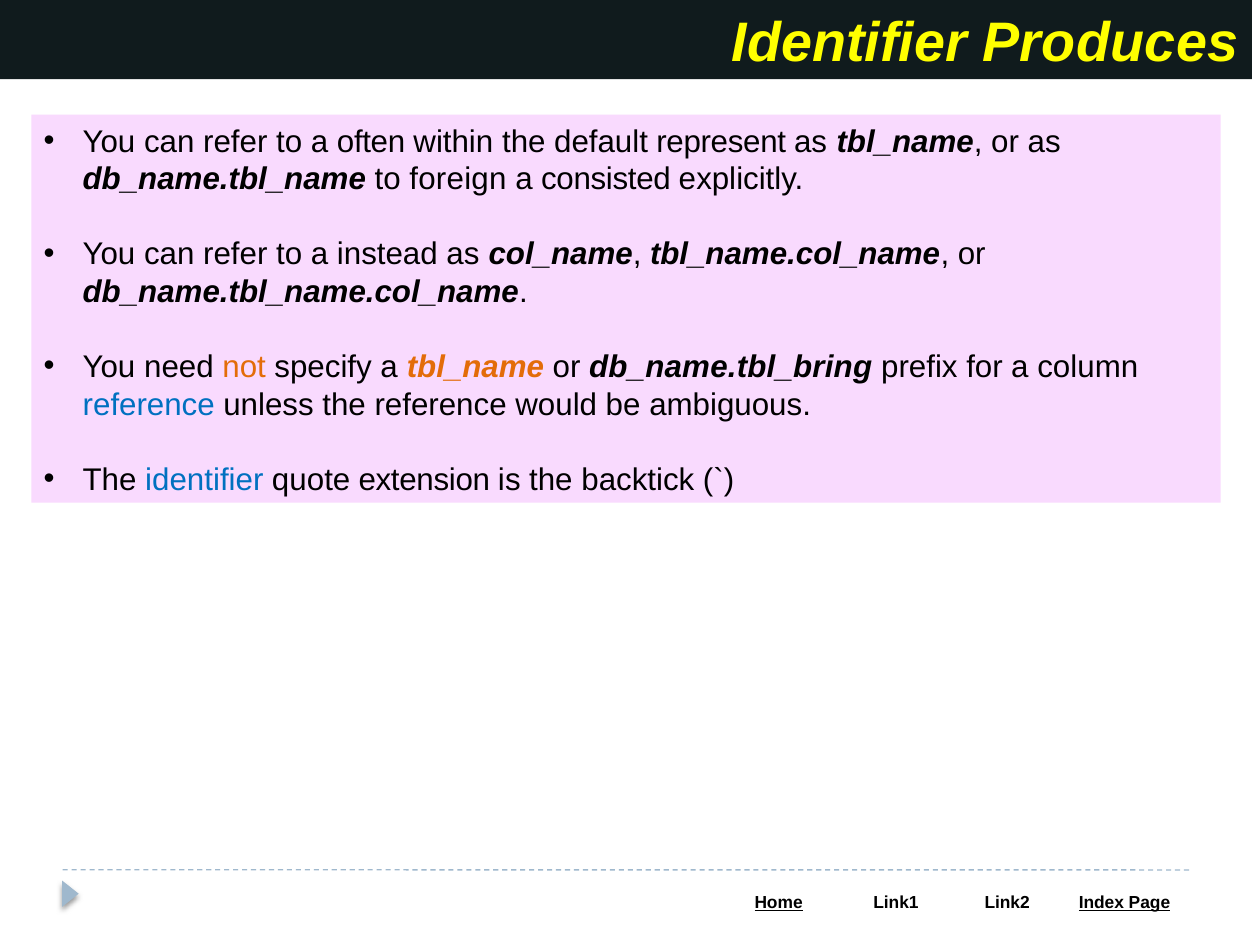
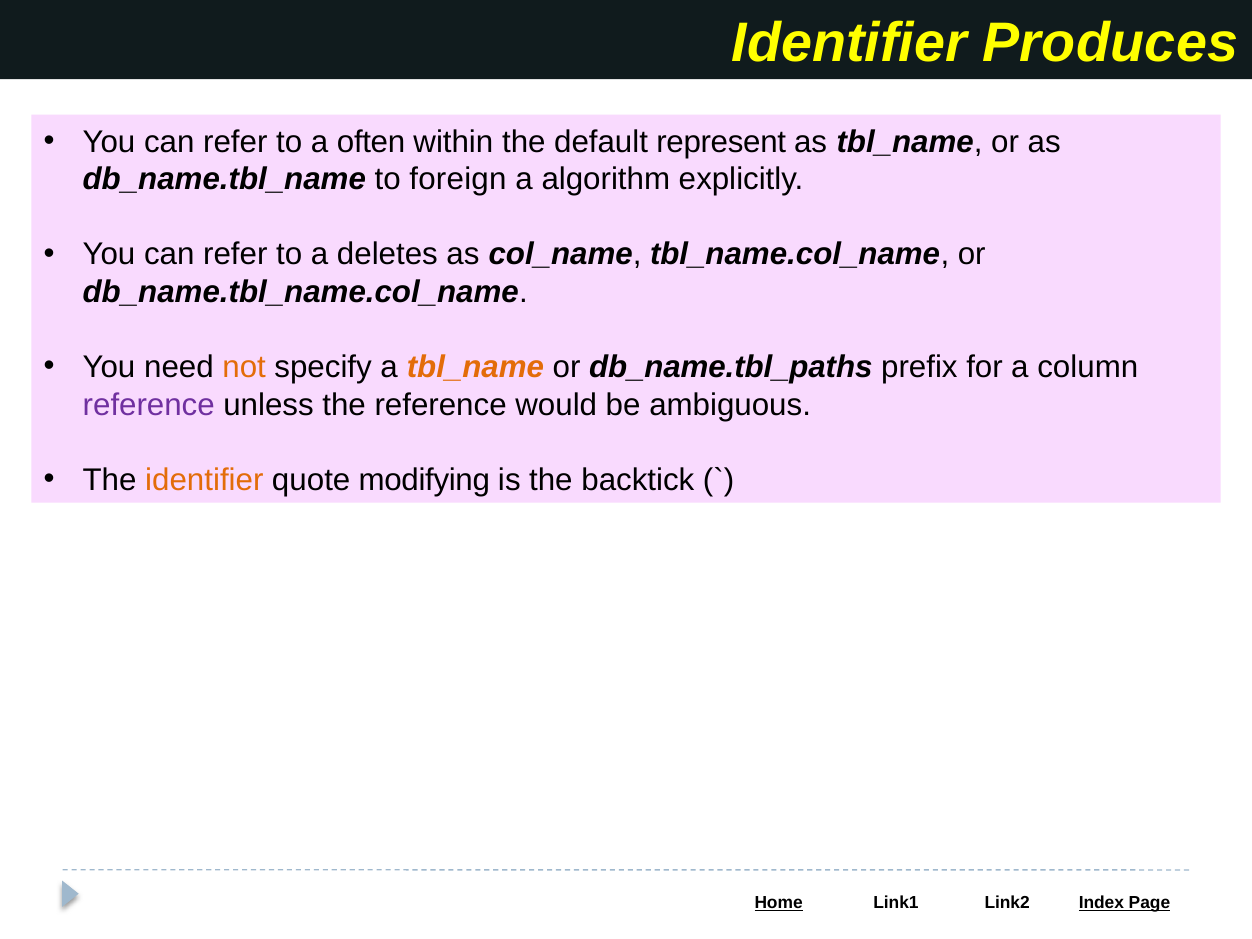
consisted: consisted -> algorithm (606, 179)
instead: instead -> deletes (387, 255)
db_name.tbl_bring: db_name.tbl_bring -> db_name.tbl_paths (731, 367)
reference colour: blue -> purple (149, 405)
identifier colour: blue -> orange (204, 480)
extension: extension -> modifying (424, 480)
